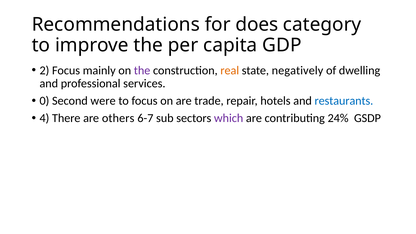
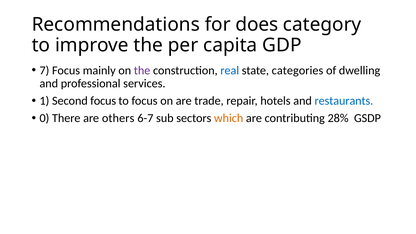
2: 2 -> 7 (44, 70)
real colour: orange -> blue (230, 70)
negatively: negatively -> categories (298, 70)
0: 0 -> 1 (44, 101)
Second were: were -> focus (103, 101)
4: 4 -> 0 (44, 118)
which colour: purple -> orange (229, 118)
24%: 24% -> 28% (338, 118)
